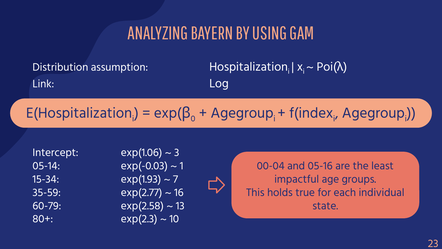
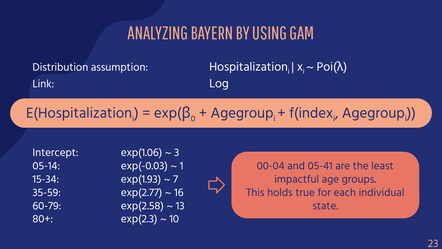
05-16: 05-16 -> 05-41 (320, 166)
